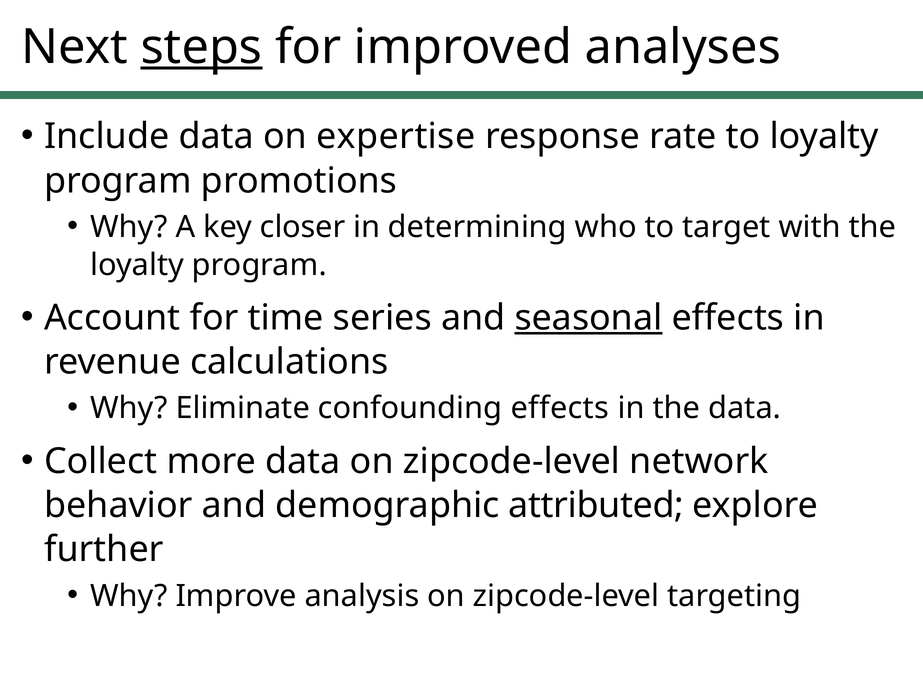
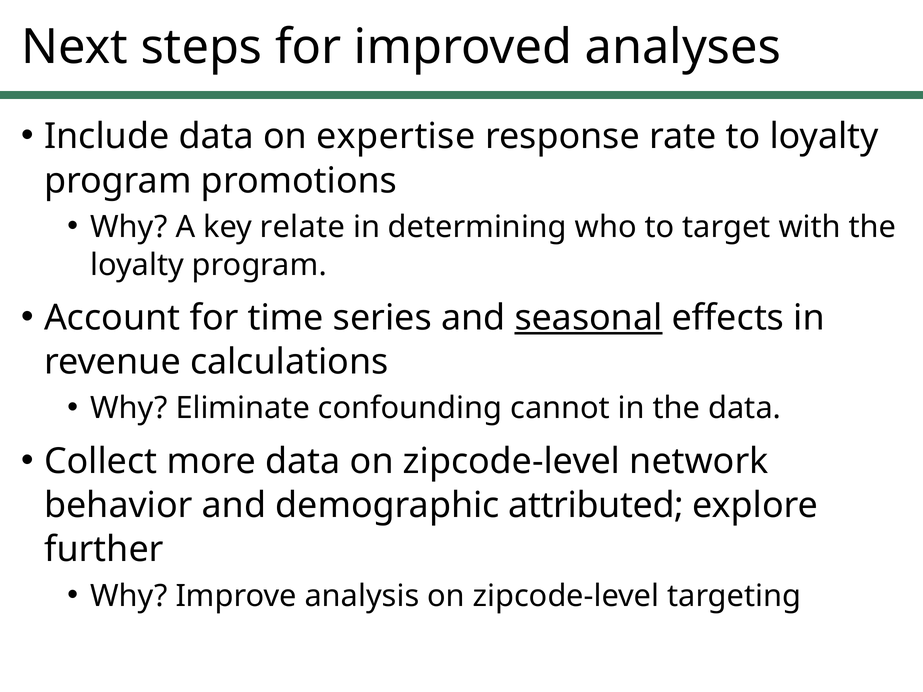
steps underline: present -> none (201, 47)
closer: closer -> relate (302, 227)
confounding effects: effects -> cannot (560, 408)
